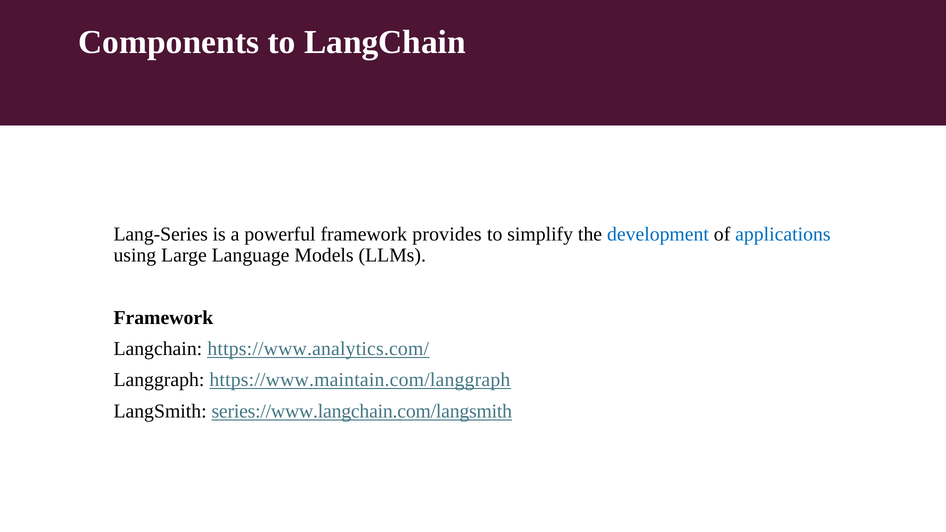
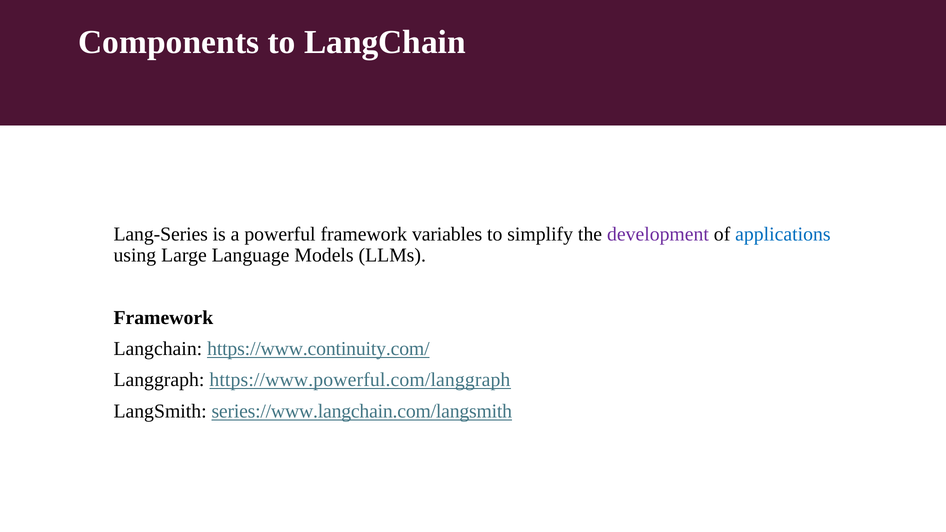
provides: provides -> variables (447, 234)
development colour: blue -> purple (658, 234)
https://www.analytics.com/: https://www.analytics.com/ -> https://www.continuity.com/ (318, 349)
https://www.maintain.com/langgraph: https://www.maintain.com/langgraph -> https://www.powerful.com/langgraph (360, 380)
